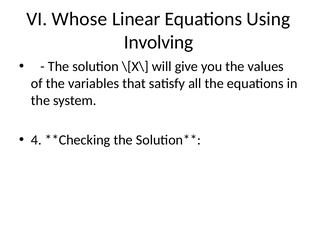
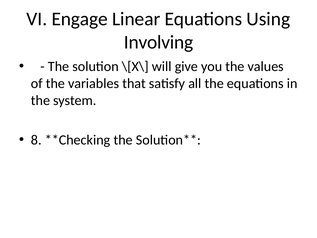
Whose: Whose -> Engage (80, 19)
4: 4 -> 8 (36, 140)
